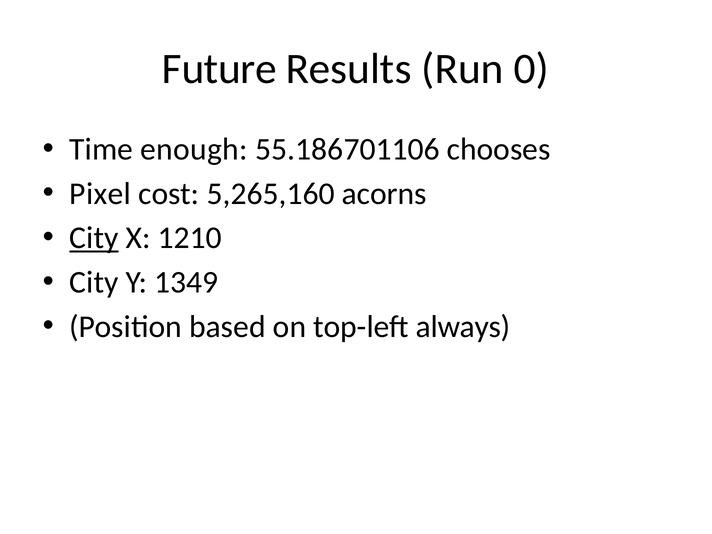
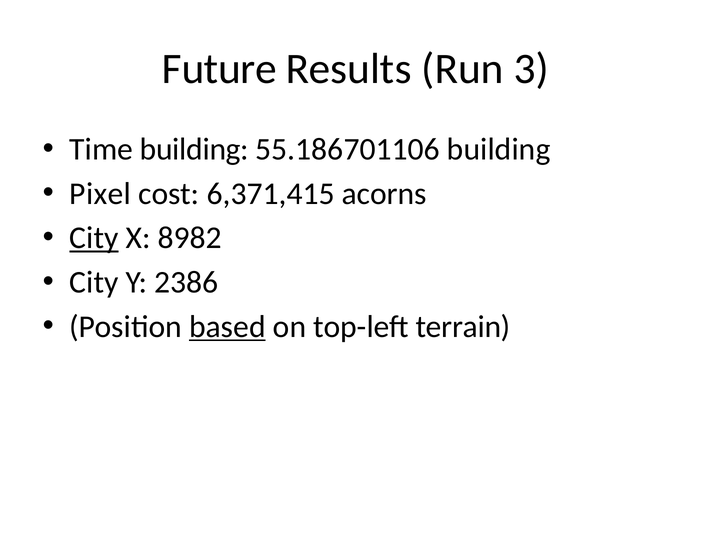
0: 0 -> 3 (531, 69)
Time enough: enough -> building (194, 149)
55.186701106 chooses: chooses -> building (499, 149)
5,265,160: 5,265,160 -> 6,371,415 (271, 194)
1210: 1210 -> 8982 (190, 238)
1349: 1349 -> 2386 (186, 282)
based underline: none -> present (227, 327)
always: always -> terrain (463, 327)
